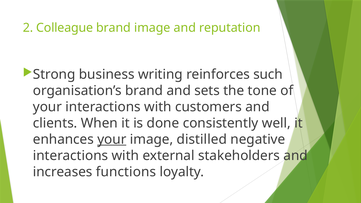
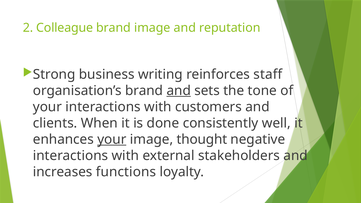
such: such -> staff (268, 74)
and underline: none -> present (179, 91)
distilled: distilled -> thought (202, 139)
